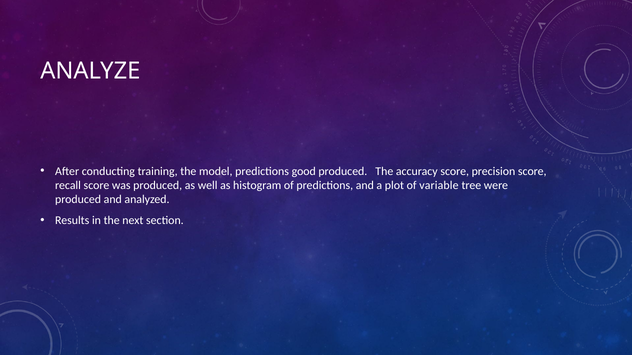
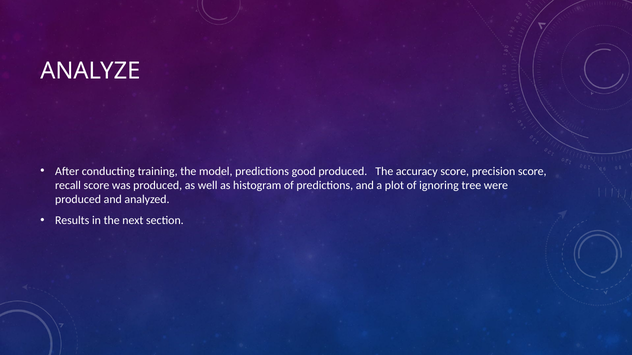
variable: variable -> ignoring (439, 186)
